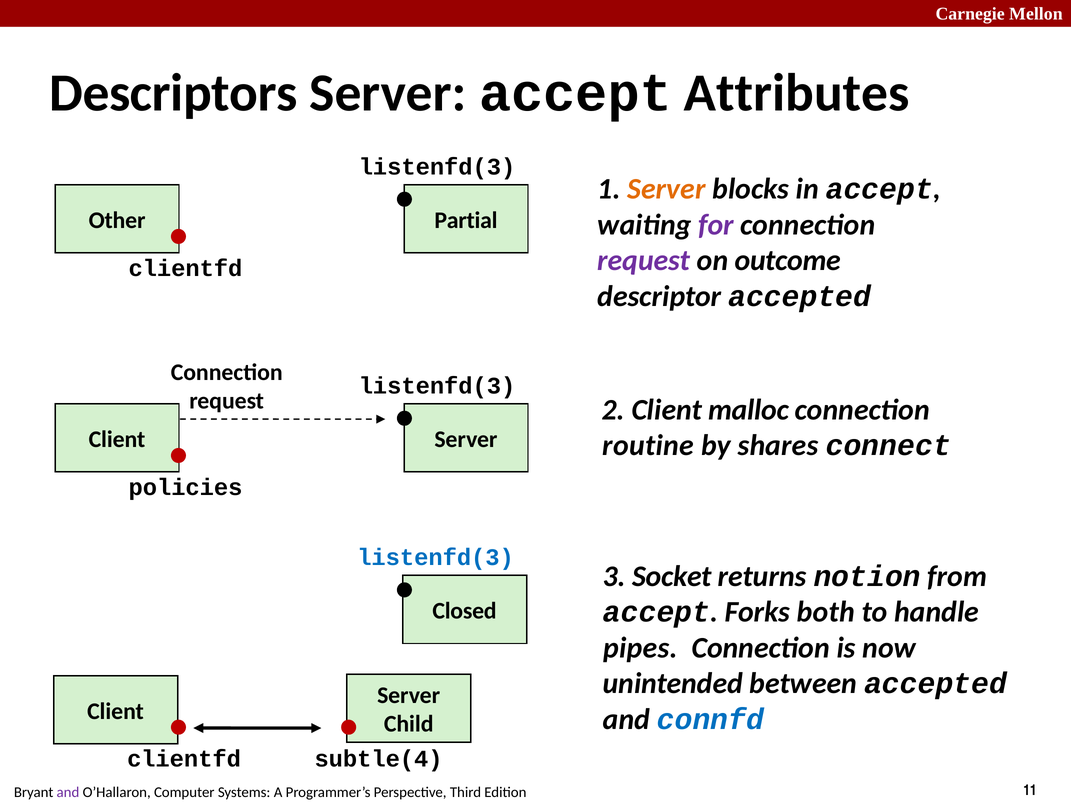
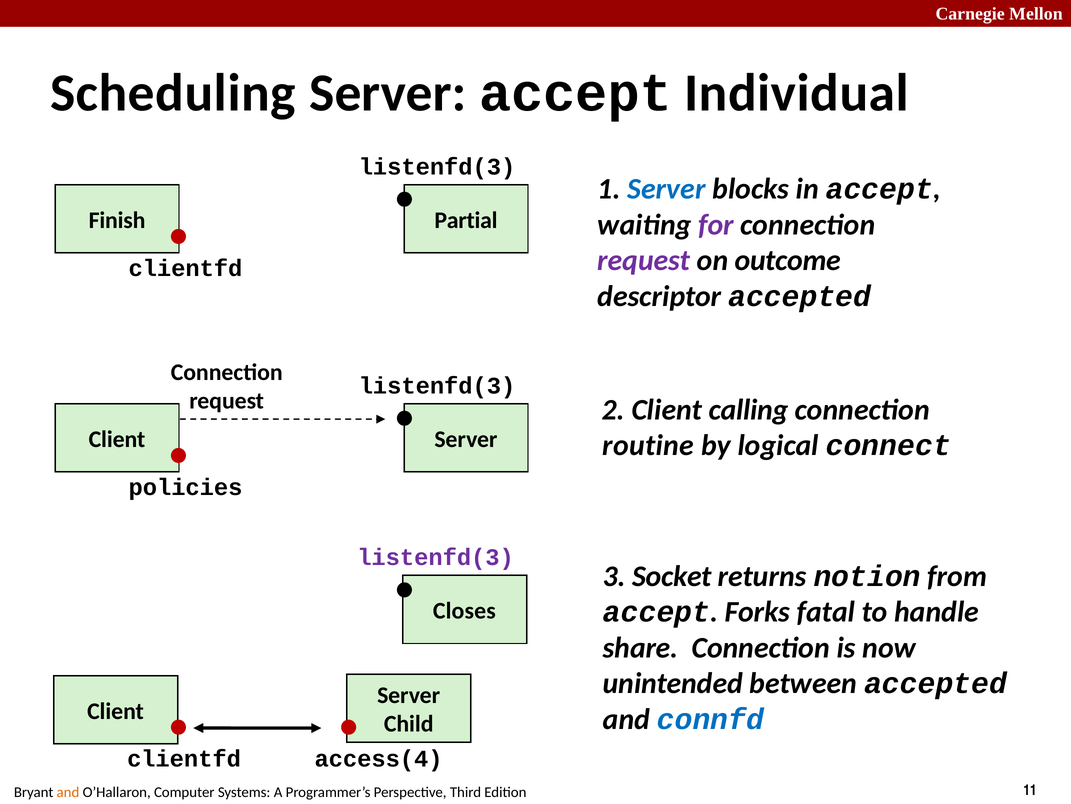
Descriptors: Descriptors -> Scheduling (173, 93)
Attributes: Attributes -> Individual (796, 93)
Server colour: orange -> blue (666, 189)
Other: Other -> Finish (117, 220)
malloc: malloc -> calling (749, 410)
shares: shares -> logical (778, 445)
listenfd(3 colour: blue -> purple (436, 557)
both: both -> fatal (826, 612)
Closed: Closed -> Closes (464, 611)
pipes: pipes -> share (641, 647)
subtle(4: subtle(4 -> access(4 (379, 758)
and colour: purple -> orange (68, 792)
